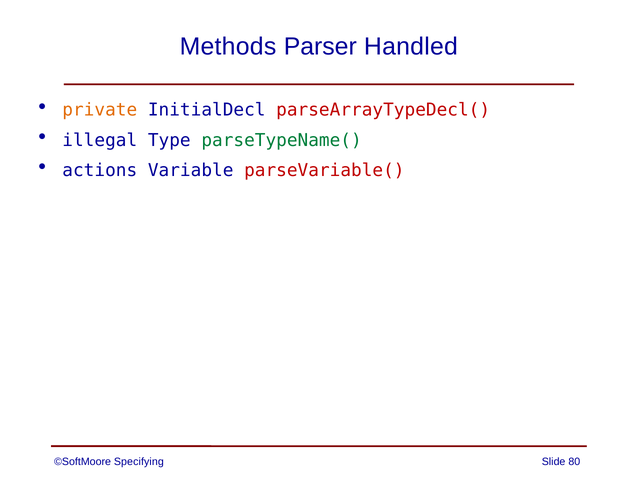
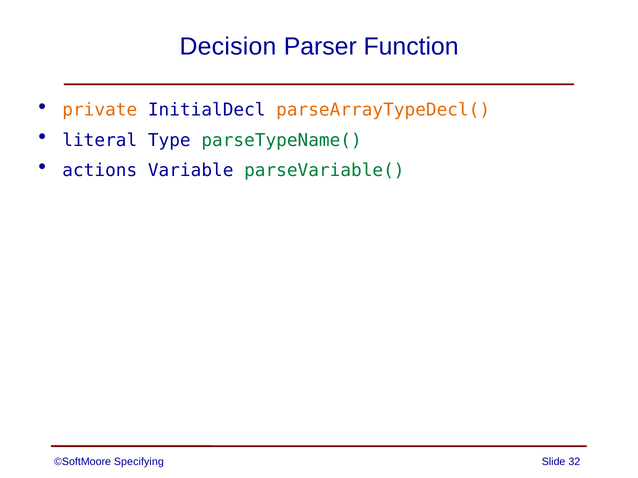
Methods: Methods -> Decision (228, 46)
Handled: Handled -> Function (411, 46)
parseArrayTypeDecl( colour: red -> orange (383, 110)
illegal: illegal -> literal (100, 140)
parseVariable( colour: red -> green (324, 171)
80: 80 -> 32 (574, 462)
